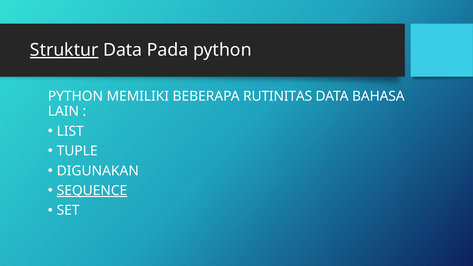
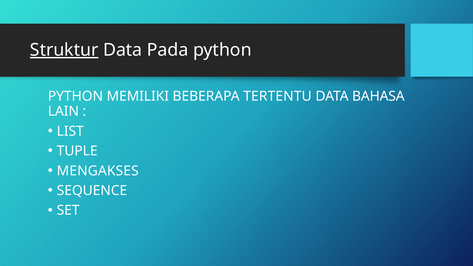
RUTINITAS: RUTINITAS -> TERTENTU (277, 96)
DIGUNAKAN: DIGUNAKAN -> MENGAKSES (98, 171)
SEQUENCE underline: present -> none (92, 191)
